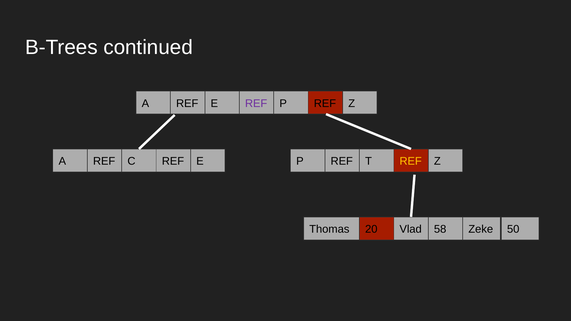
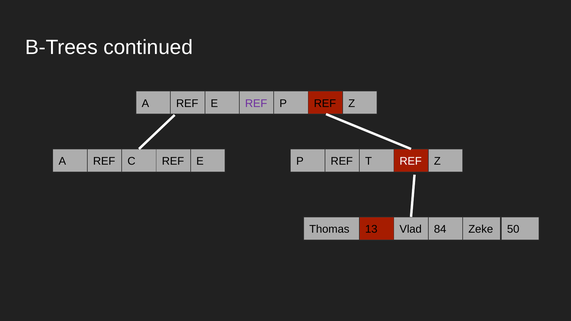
REF colour: yellow -> white (411, 161)
20: 20 -> 13 (371, 229)
58: 58 -> 84 (440, 229)
